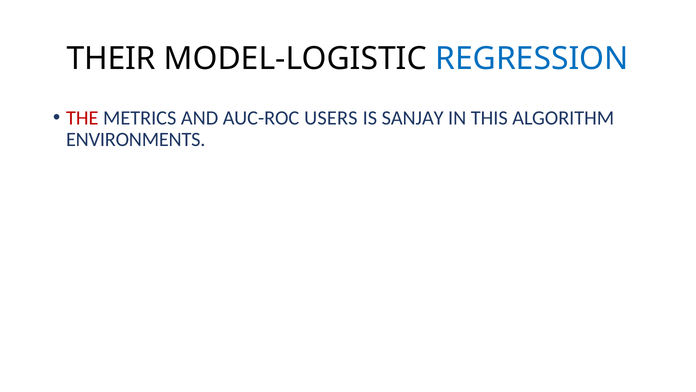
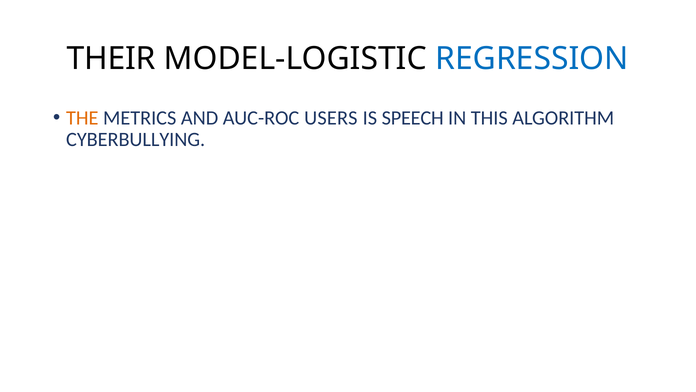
THE colour: red -> orange (82, 118)
SANJAY: SANJAY -> SPEECH (413, 118)
ENVIRONMENTS: ENVIRONMENTS -> CYBERBULLYING (136, 140)
